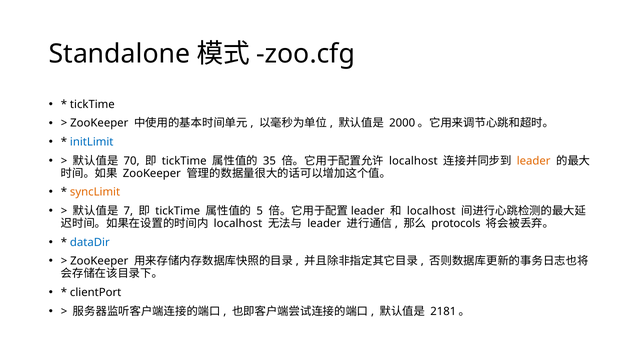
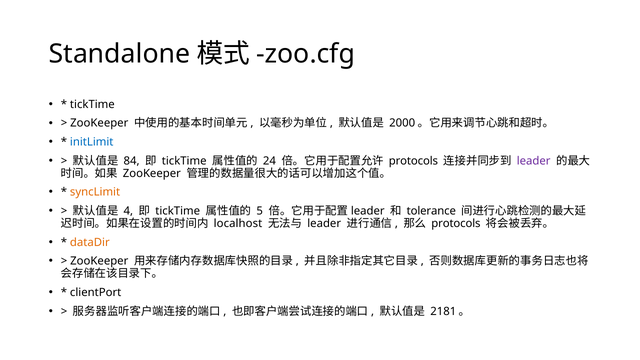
70: 70 -> 84 (132, 161)
35: 35 -> 24 (269, 161)
localhost: localhost -> protocols (413, 161)
leader colour: orange -> purple (534, 161)
7: 7 -> 4 (128, 211)
localhost: localhost -> tolerance (431, 211)
dataDir colour: blue -> orange (90, 242)
